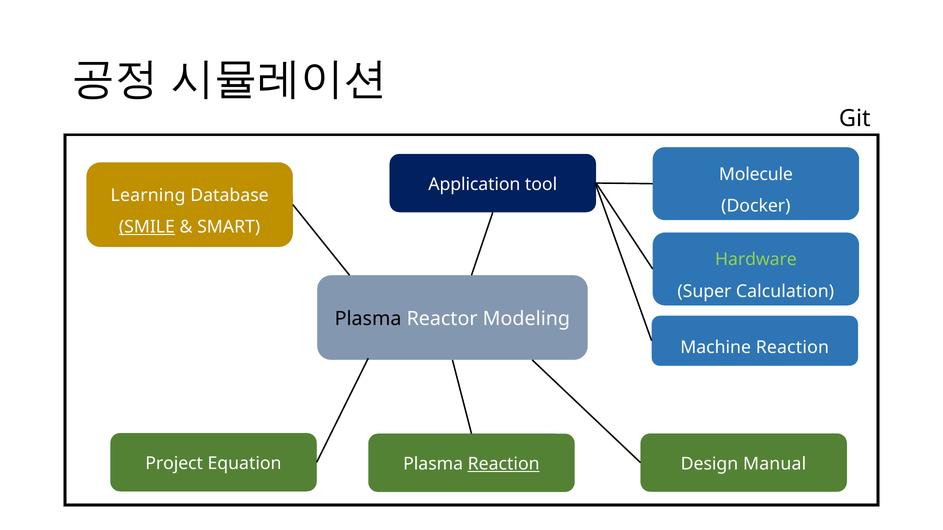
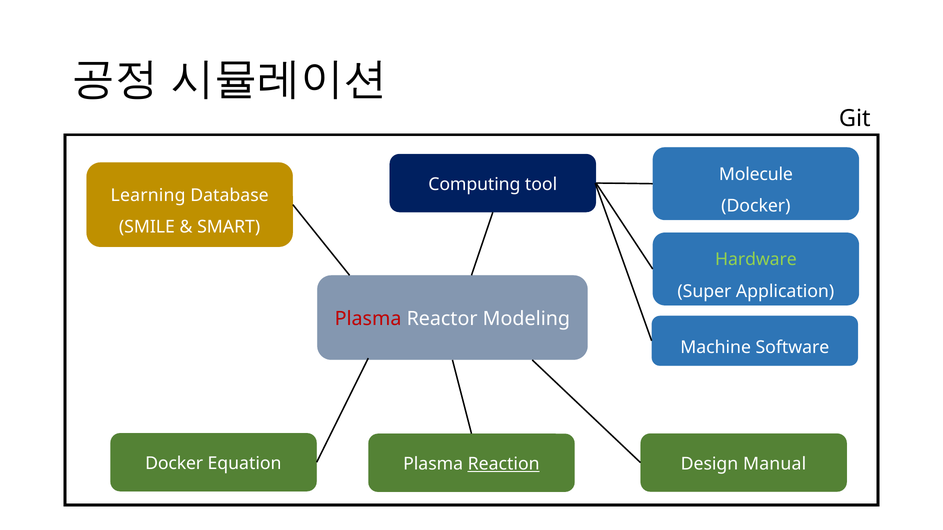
Application: Application -> Computing (474, 184)
SMILE underline: present -> none (147, 227)
Calculation: Calculation -> Application (785, 292)
Plasma colour: black -> red (368, 319)
Machine Reaction: Reaction -> Software (792, 348)
Project: Project -> Docker (174, 464)
